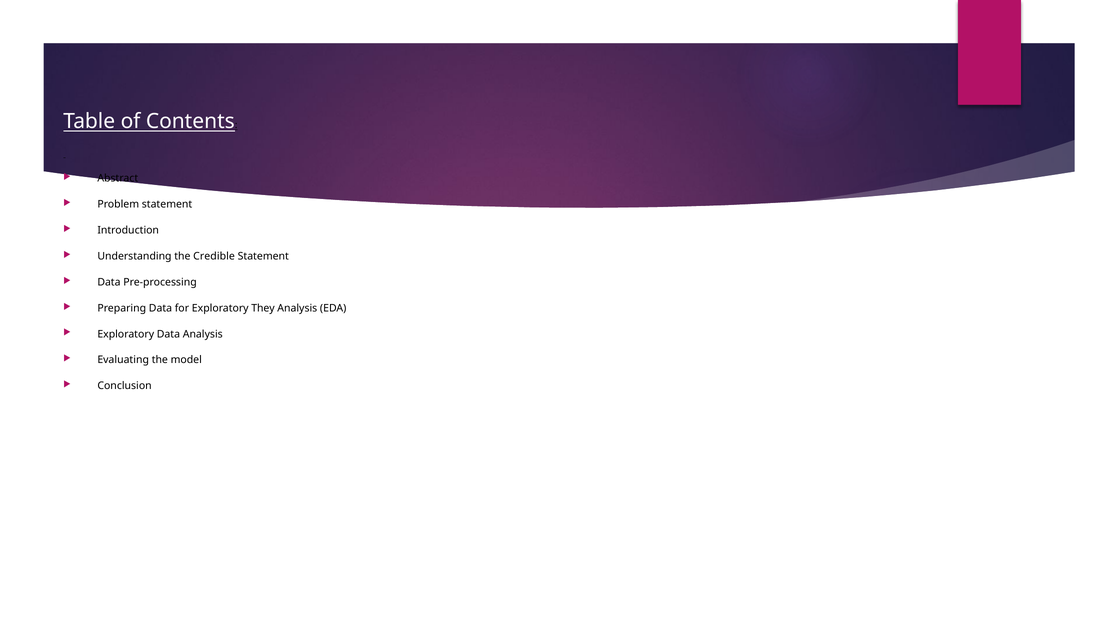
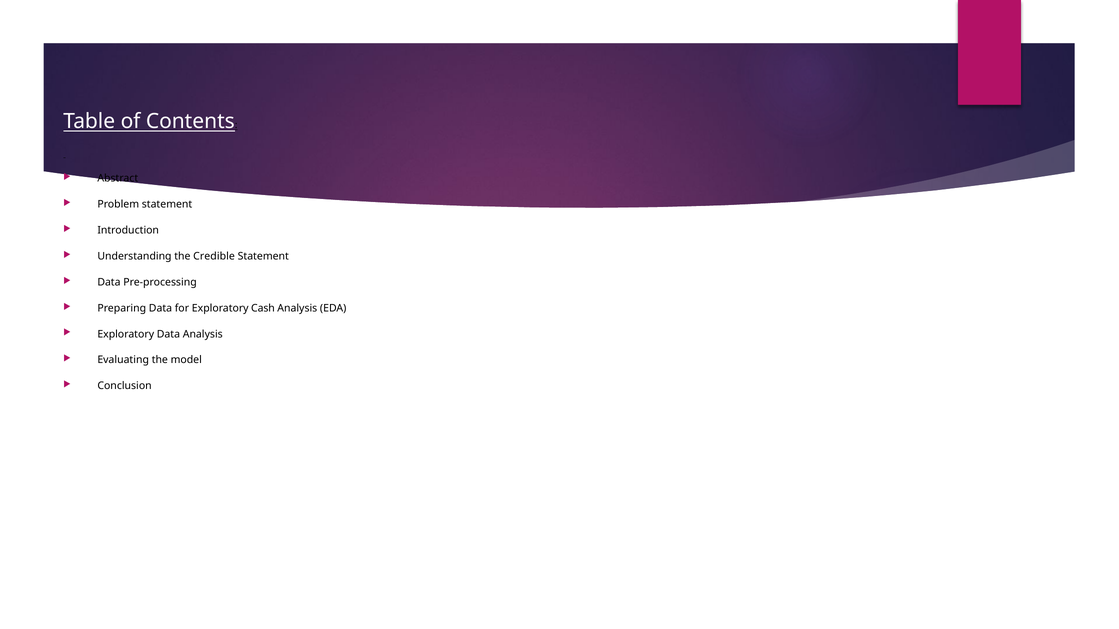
They: They -> Cash (263, 308)
